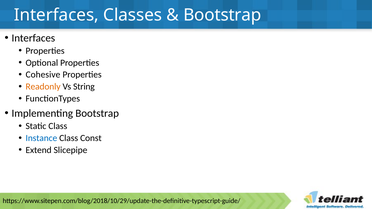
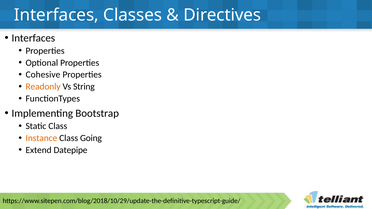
Bootstrap: Bootstrap -> Directives (222, 15)
Instance colour: blue -> orange (41, 138)
Const: Const -> Going (91, 138)
Slicepipe: Slicepipe -> Datepipe (71, 150)
